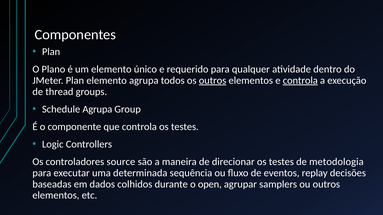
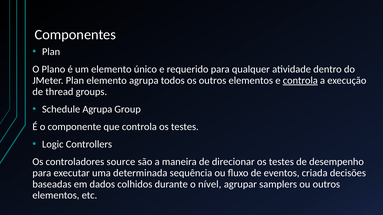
outros underline: present -> none (213, 81)
metodologia: metodologia -> desempenho (336, 162)
replay: replay -> criada (315, 173)
open: open -> nível (210, 185)
